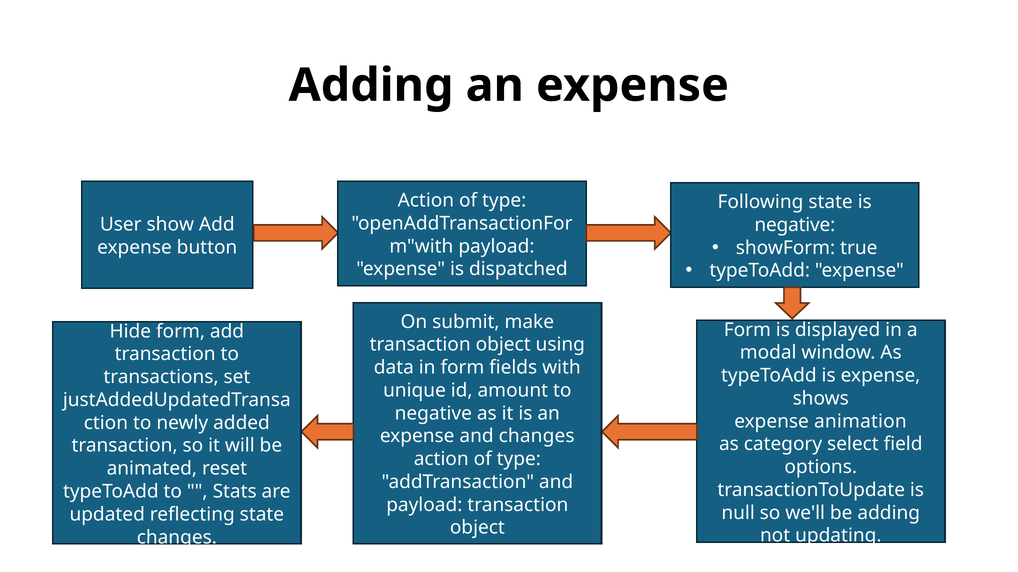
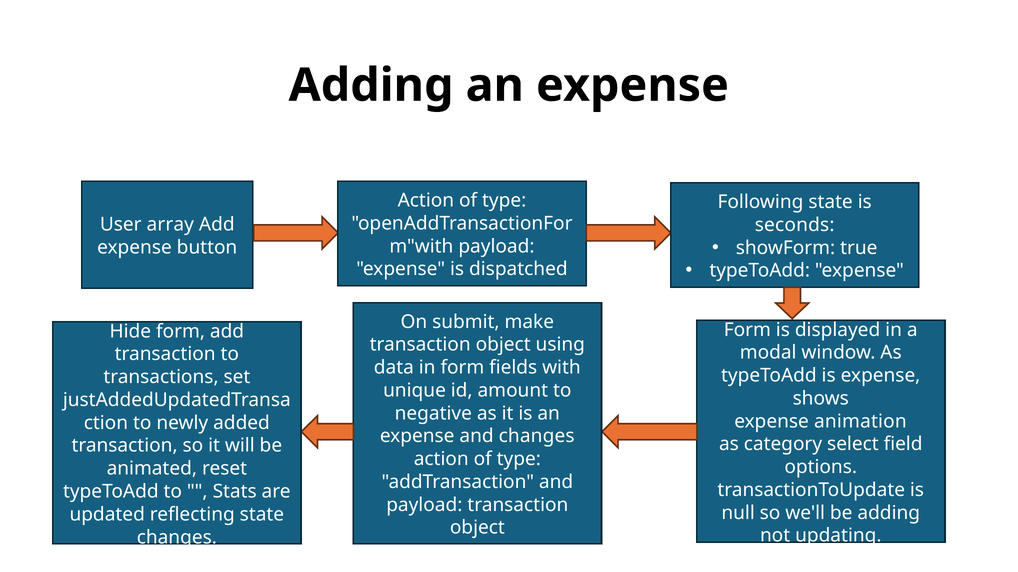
show: show -> array (170, 225)
negative: negative -> seconds (795, 225)
